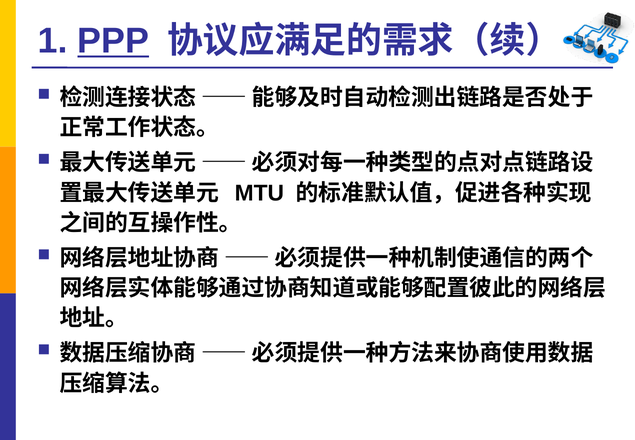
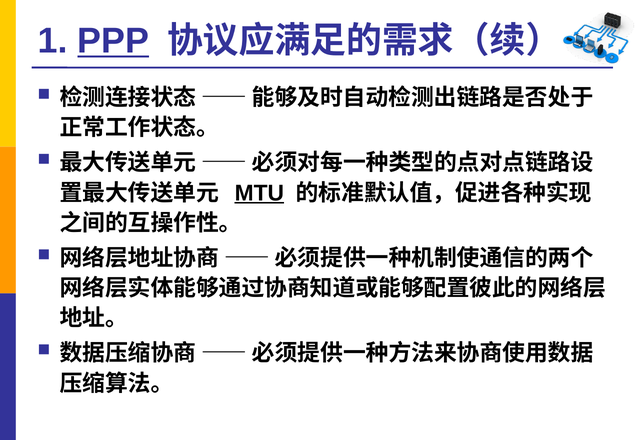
MTU underline: none -> present (259, 193)
